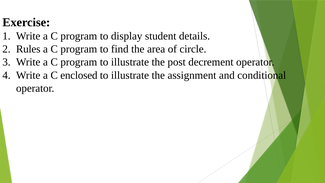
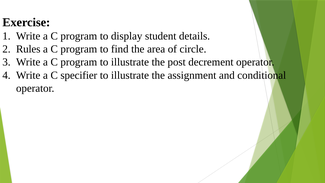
enclosed: enclosed -> specifier (79, 75)
